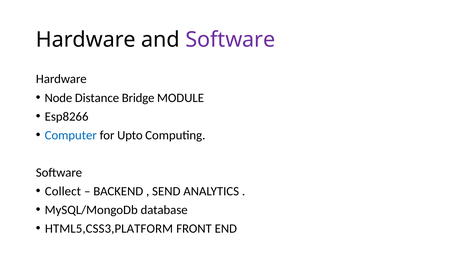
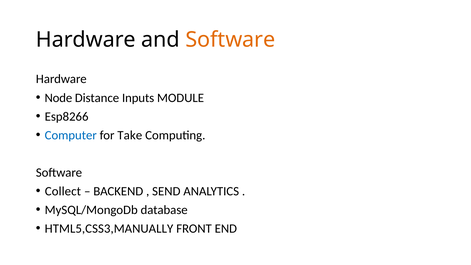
Software colour: purple -> orange (230, 40)
Bridge: Bridge -> Inputs (138, 98)
Upto: Upto -> Take (130, 135)
HTML5,CSS3,PLATFORM: HTML5,CSS3,PLATFORM -> HTML5,CSS3,MANUALLY (109, 229)
